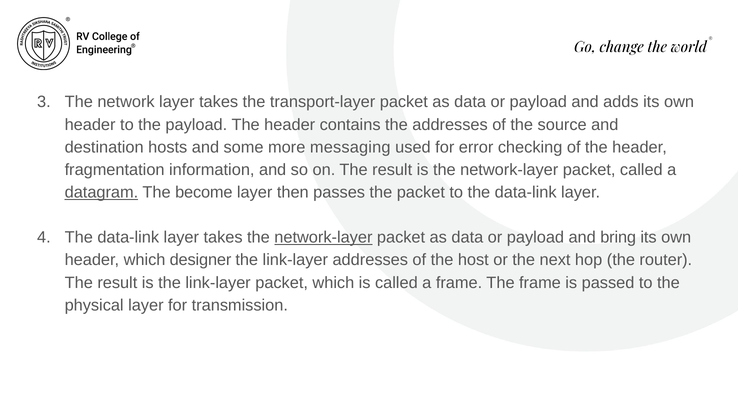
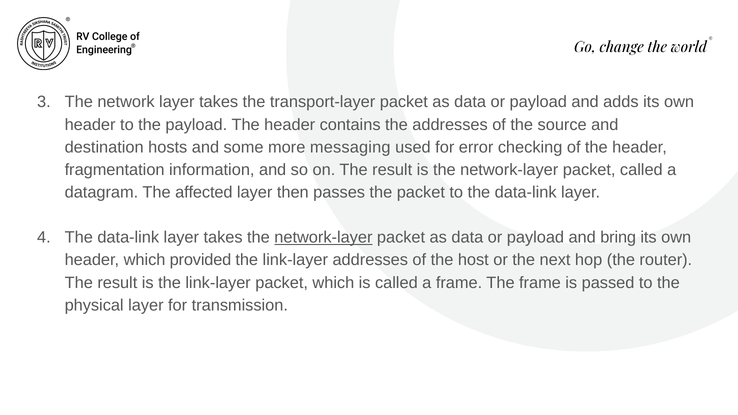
datagram underline: present -> none (101, 192)
become: become -> affected (204, 192)
designer: designer -> provided (201, 260)
